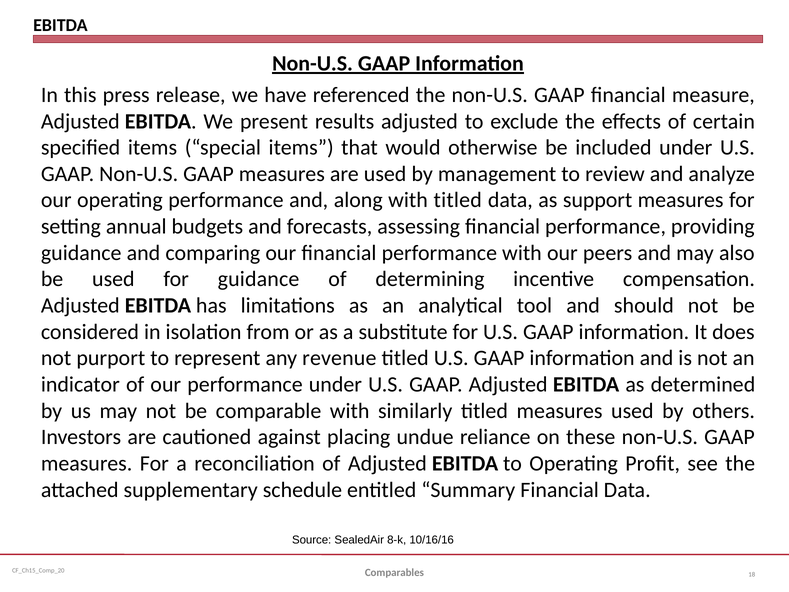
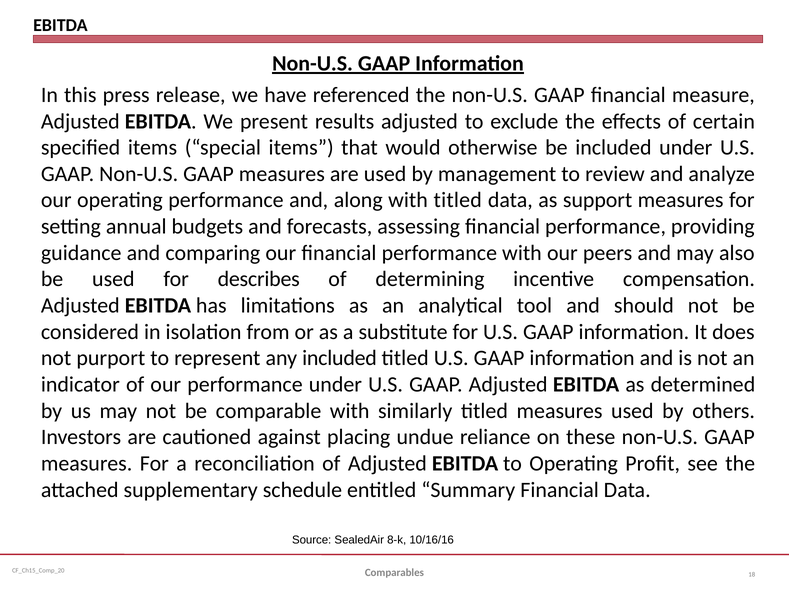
for guidance: guidance -> describes (259, 279)
any revenue: revenue -> included (340, 358)
